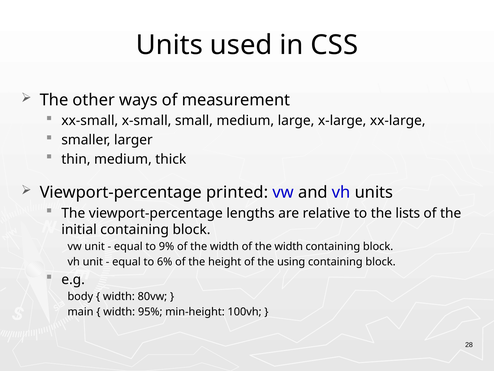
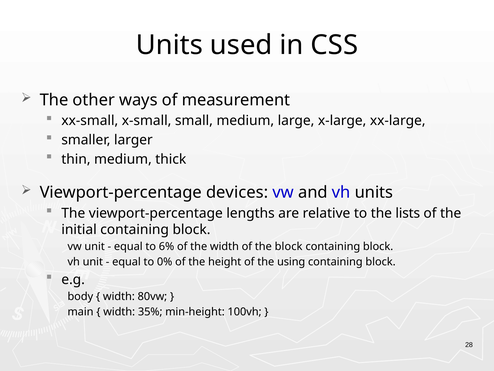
printed: printed -> devices (237, 192)
9%: 9% -> 6% (167, 246)
width of the width: width -> block (289, 246)
6%: 6% -> 0% (165, 262)
95%: 95% -> 35% (150, 311)
